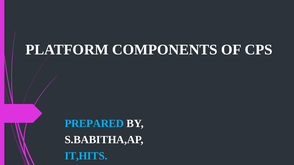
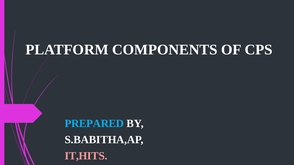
IT,HITS colour: light blue -> pink (86, 156)
